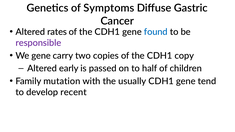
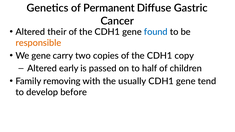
Symptoms: Symptoms -> Permanent (109, 8)
rates: rates -> their (57, 32)
responsible colour: purple -> orange (38, 43)
mutation: mutation -> removing (62, 81)
recent: recent -> before (74, 92)
